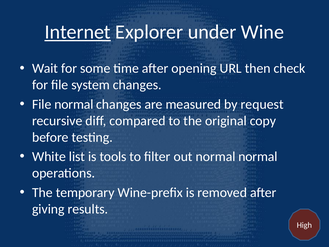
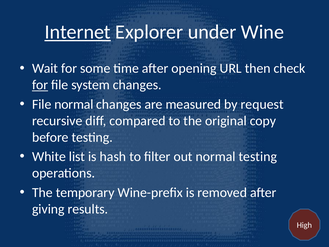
for underline: none -> present (40, 85)
tools: tools -> hash (113, 157)
normal normal: normal -> testing (258, 157)
